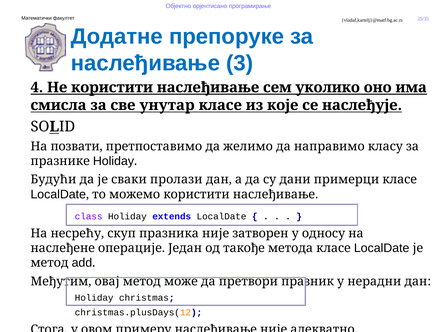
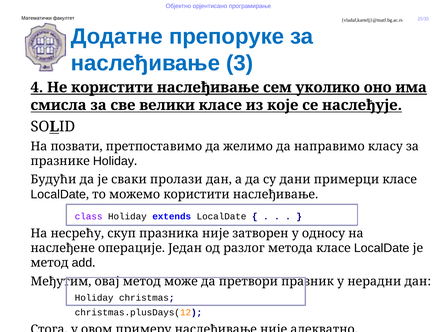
унутар: унутар -> велики (167, 105)
такође: такође -> разлог (244, 248)
